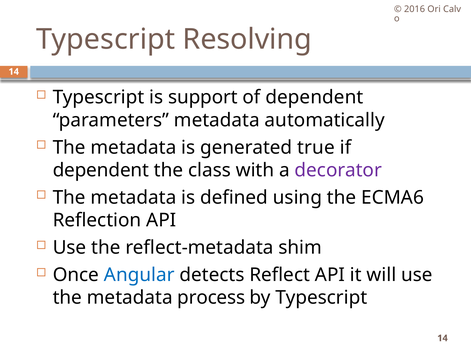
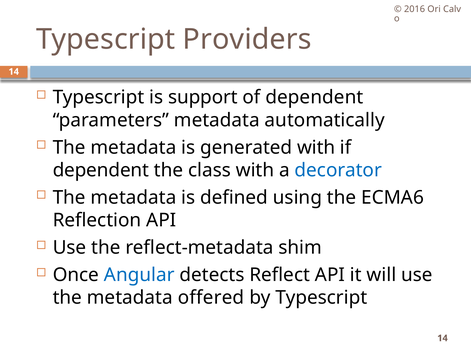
Resolving: Resolving -> Providers (247, 39)
generated true: true -> with (316, 148)
decorator colour: purple -> blue (338, 170)
process: process -> offered (211, 298)
